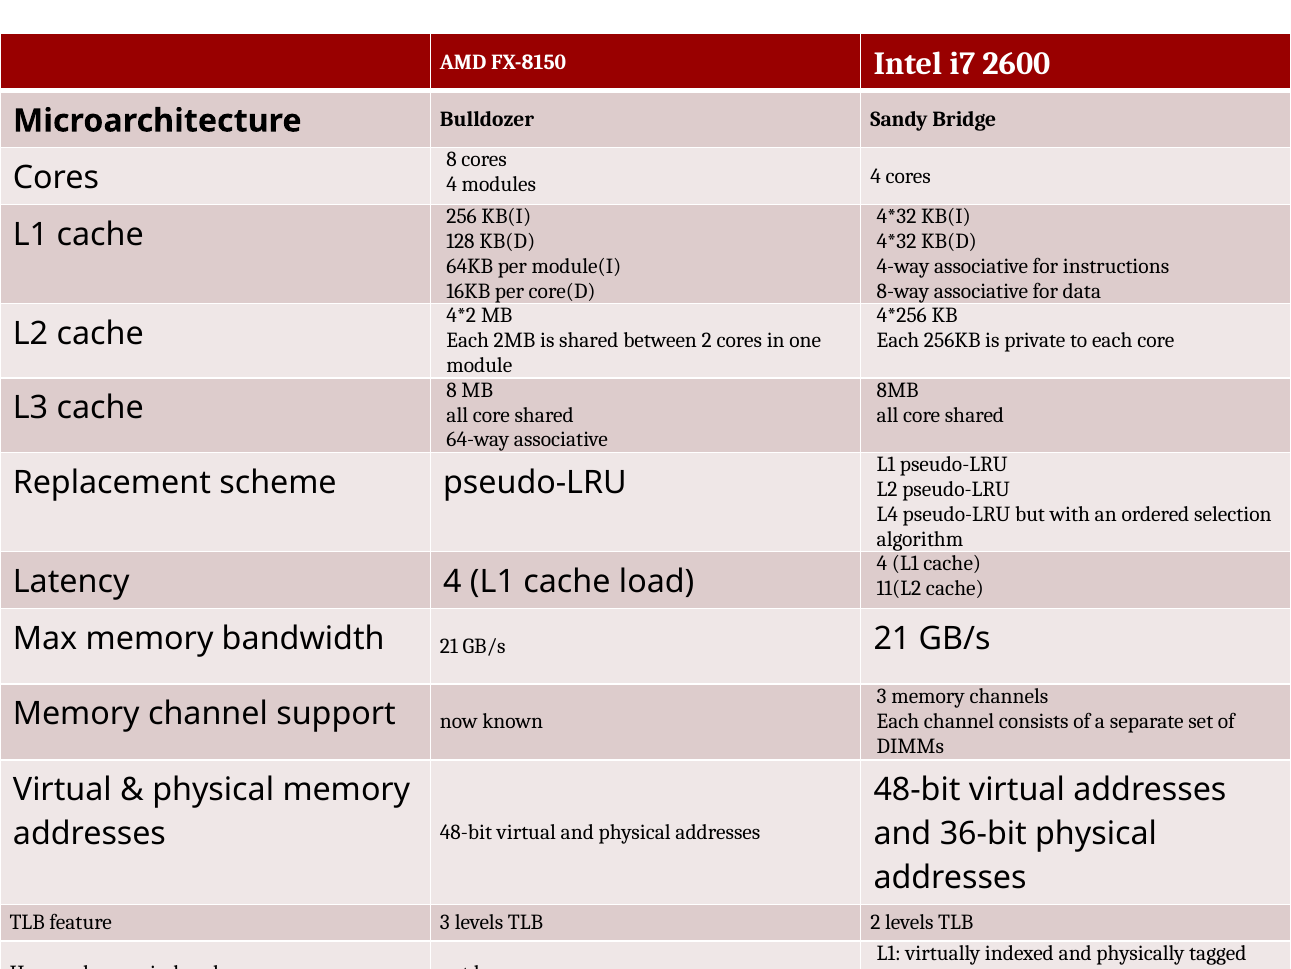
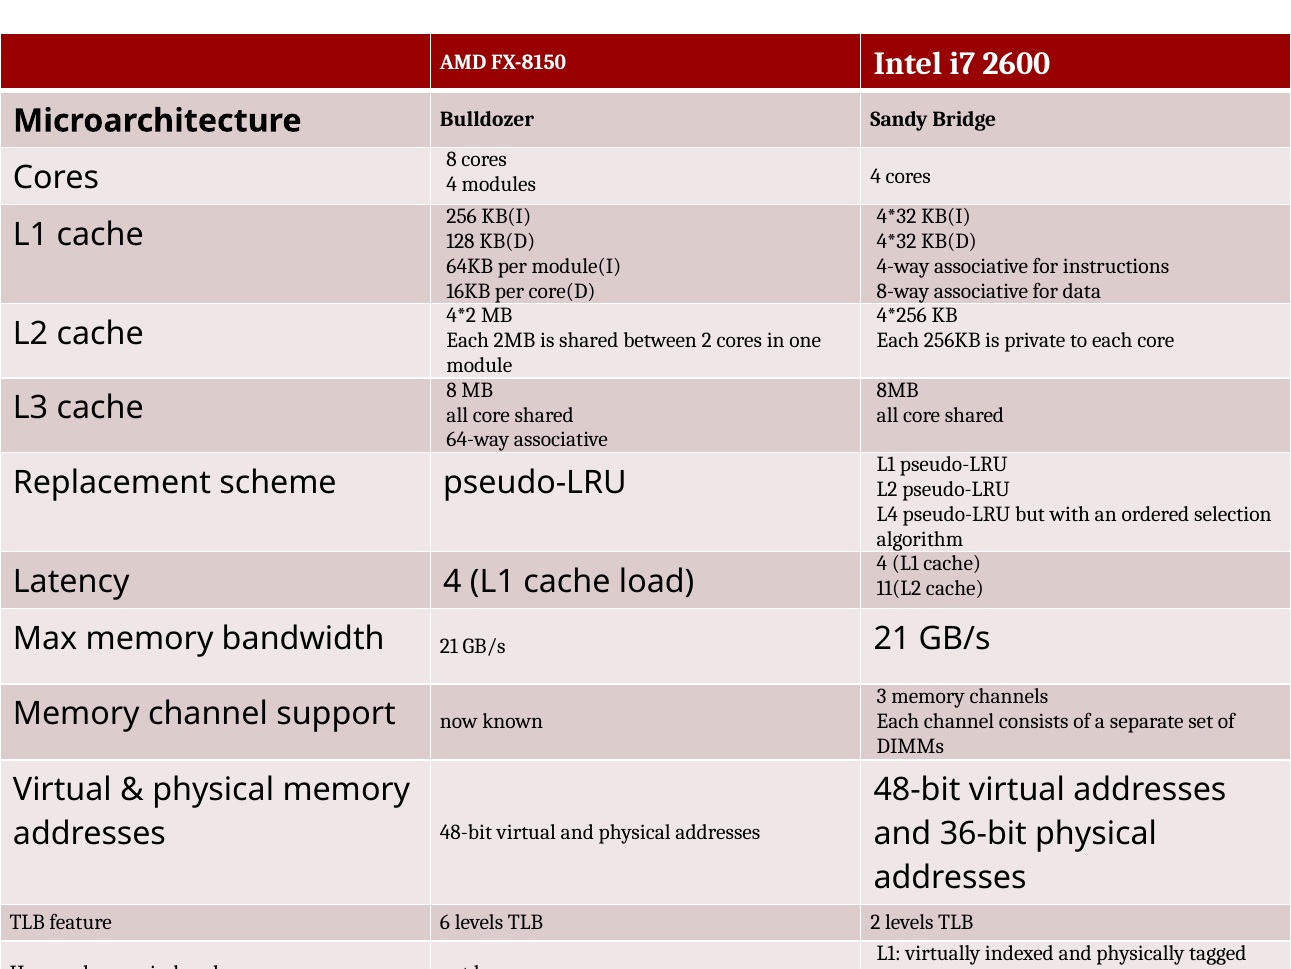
feature 3: 3 -> 6 (445, 922)
